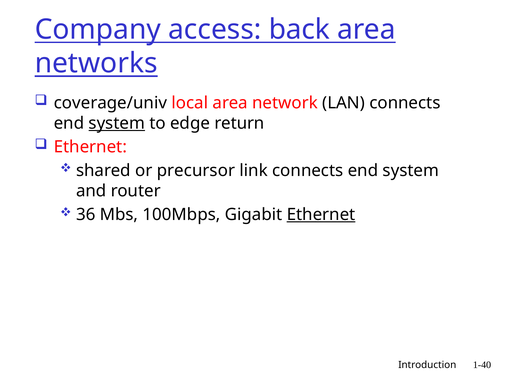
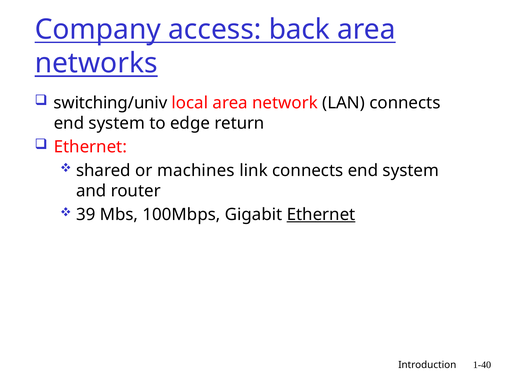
coverage/univ: coverage/univ -> switching/univ (111, 103)
system underline: present -> none (117, 123)
precursor: precursor -> machines (196, 171)
36: 36 -> 39 (86, 215)
